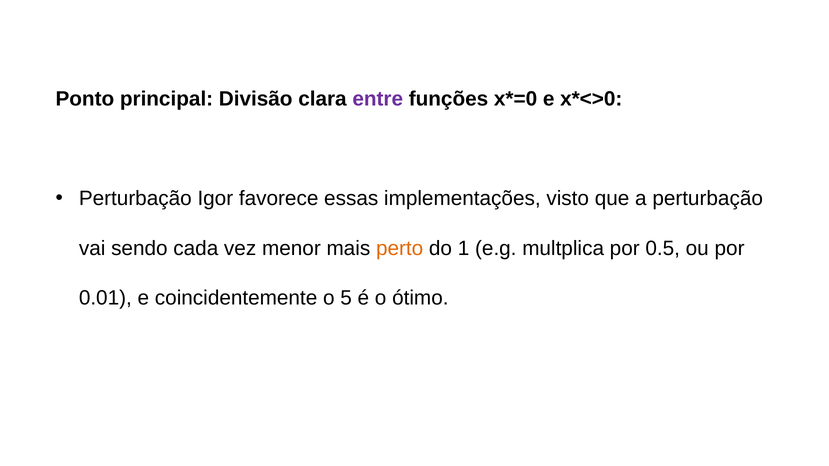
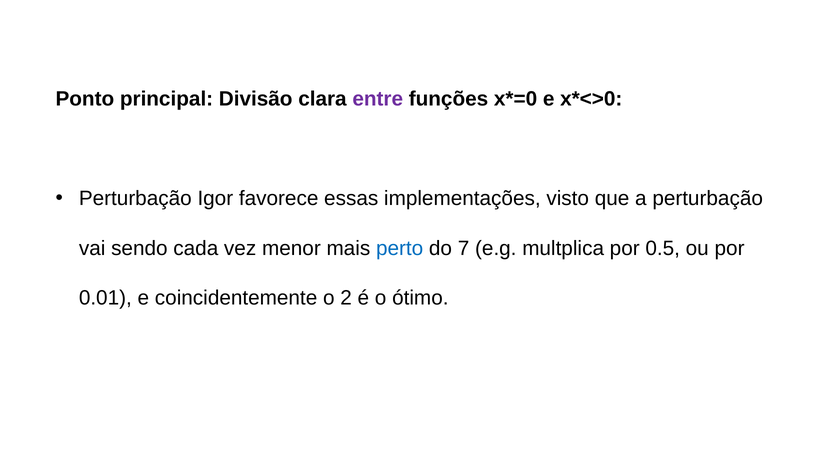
perto colour: orange -> blue (400, 248)
1: 1 -> 7 (464, 248)
5: 5 -> 2 (346, 298)
